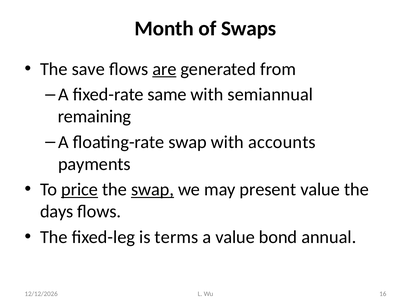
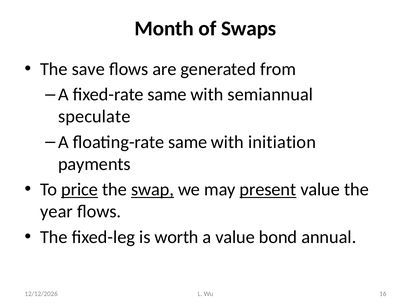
are underline: present -> none (164, 69)
remaining: remaining -> speculate (94, 117)
floating-rate swap: swap -> same (188, 142)
accounts: accounts -> initiation (282, 142)
present underline: none -> present (268, 190)
days: days -> year (57, 212)
terms: terms -> worth (177, 237)
